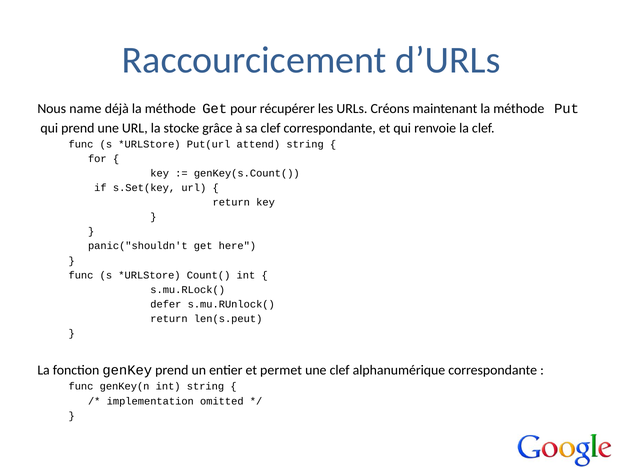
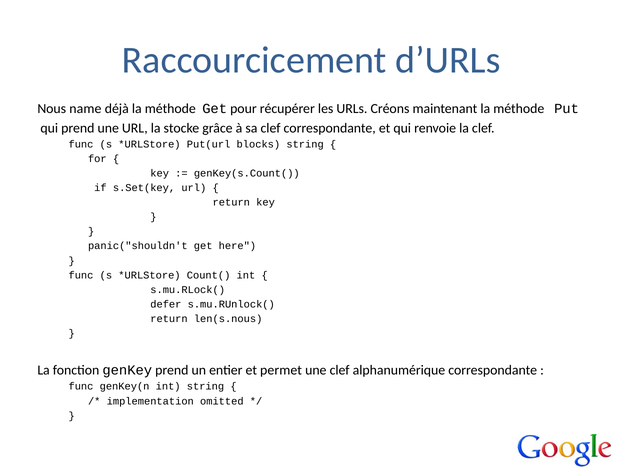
attend: attend -> blocks (258, 144)
len(s.peut: len(s.peut -> len(s.nous (228, 319)
